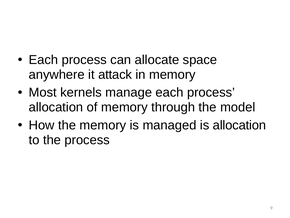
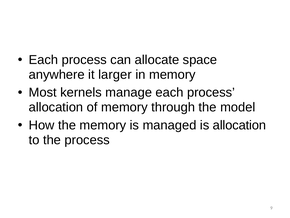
attack: attack -> larger (115, 74)
